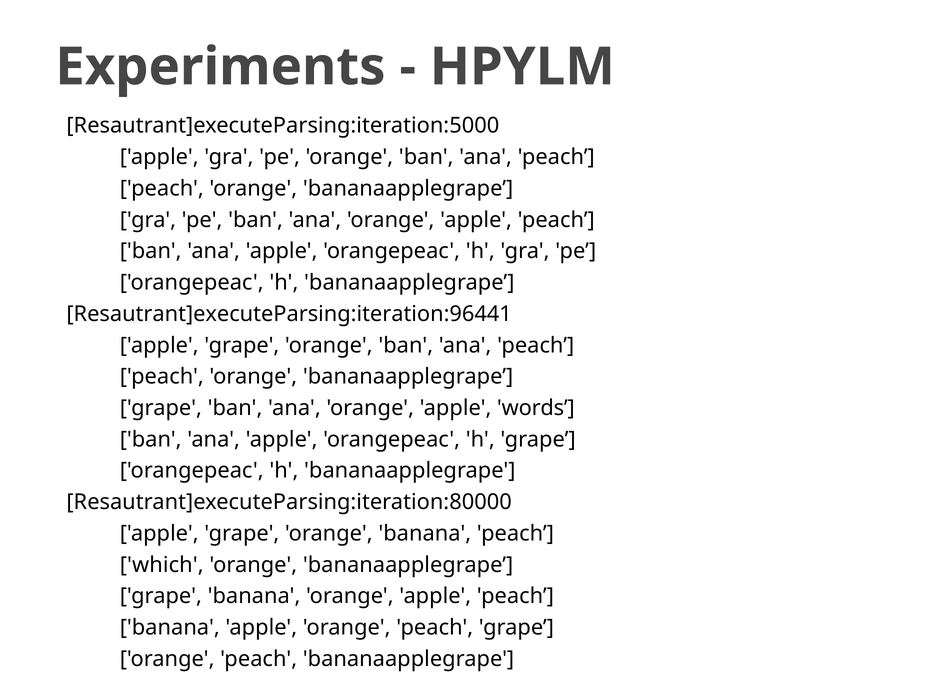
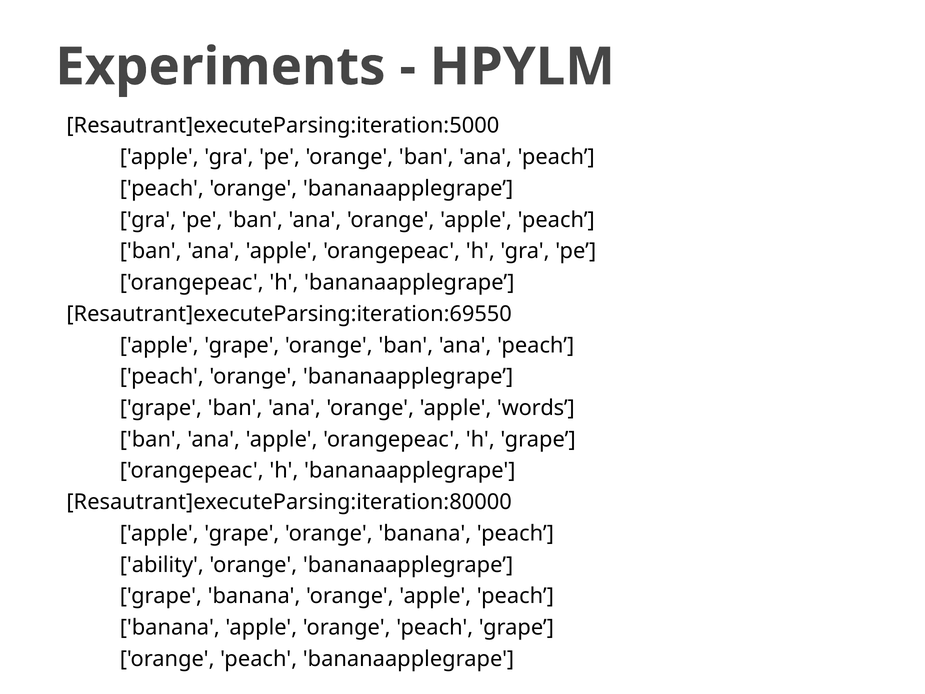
Resautrant]executeParsing:iteration:96441: Resautrant]executeParsing:iteration:96441 -> Resautrant]executeParsing:iteration:69550 (289, 314)
which: which -> ability (162, 565)
